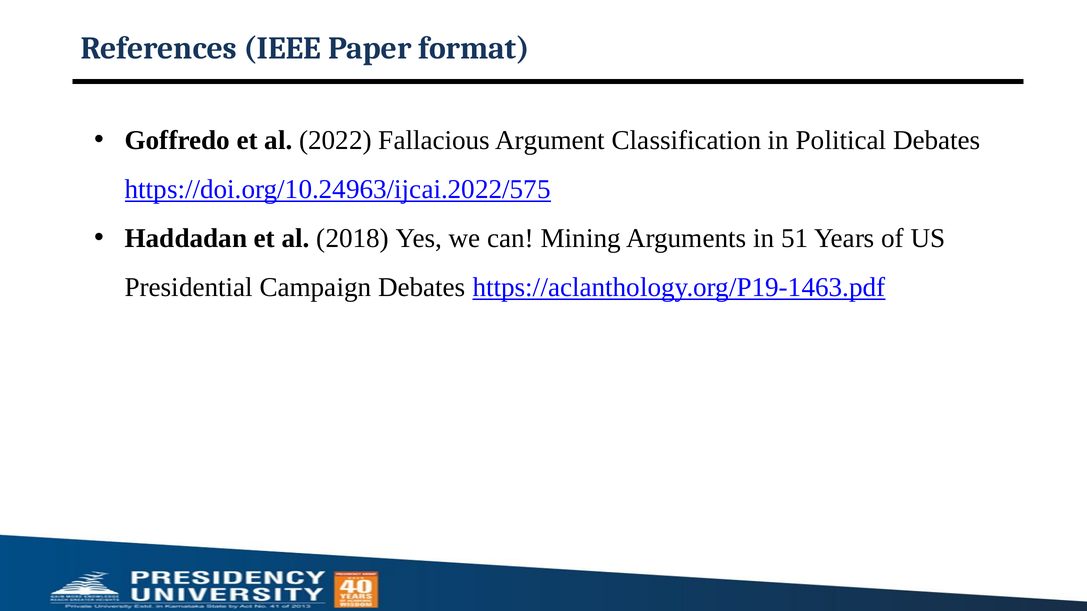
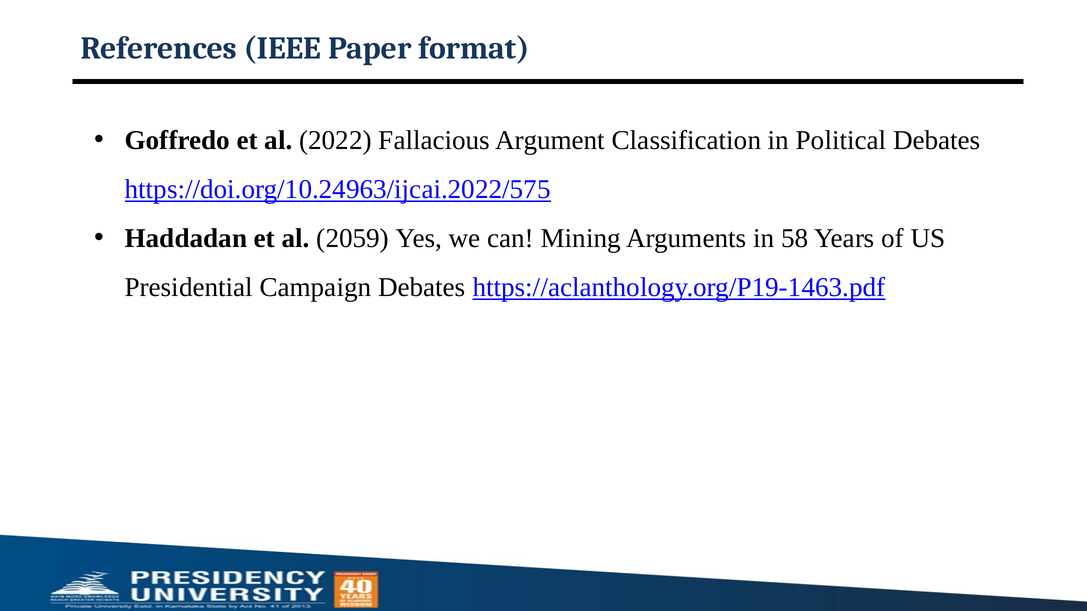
2018: 2018 -> 2059 (353, 238)
51: 51 -> 58 (795, 238)
